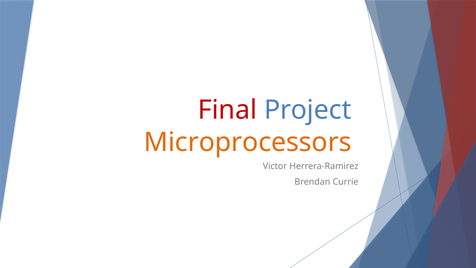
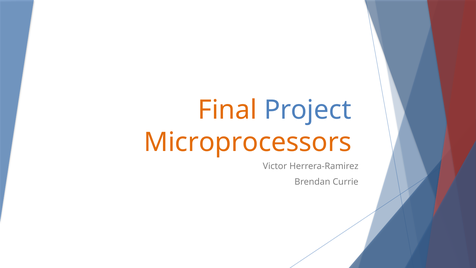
Final colour: red -> orange (227, 110)
